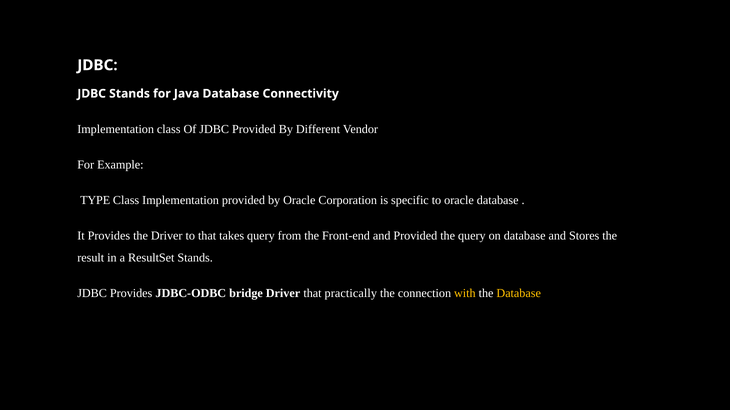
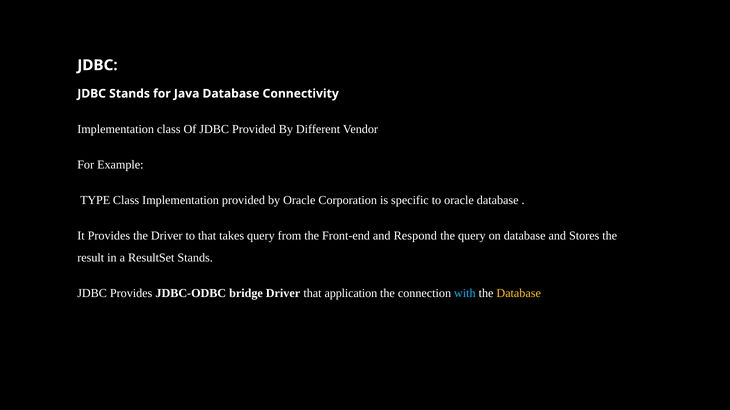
and Provided: Provided -> Respond (415, 236)
practically: practically -> application (351, 294)
with colour: yellow -> light blue (465, 294)
